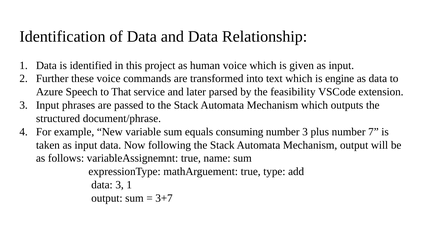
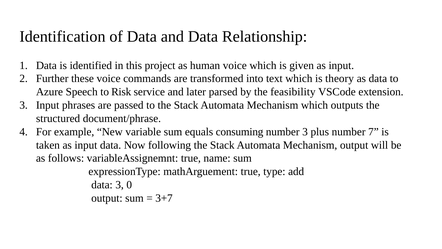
engine: engine -> theory (340, 79)
That: That -> Risk (121, 92)
3 1: 1 -> 0 (129, 185)
